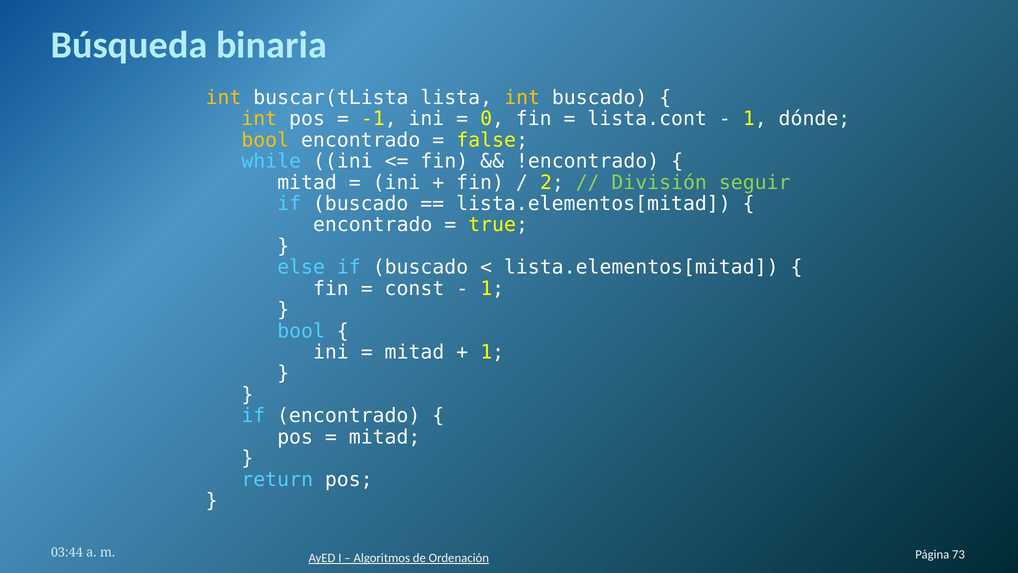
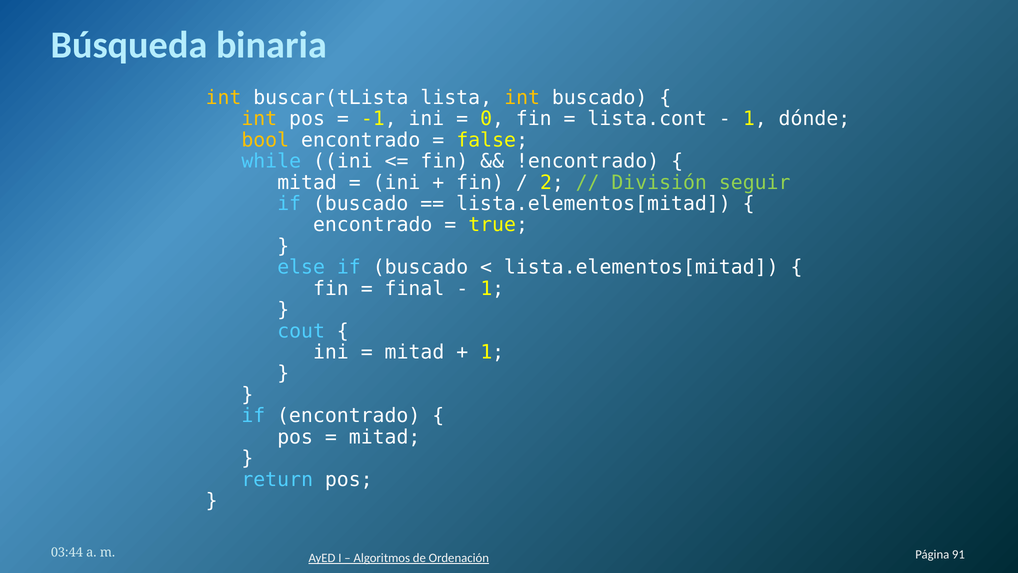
const: const -> final (414, 288)
bool: bool -> cout (301, 331)
73: 73 -> 91 (958, 554)
